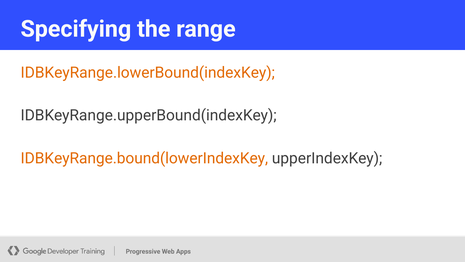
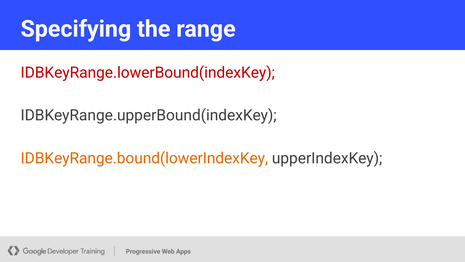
IDBKeyRange.lowerBound(indexKey colour: orange -> red (148, 73)
